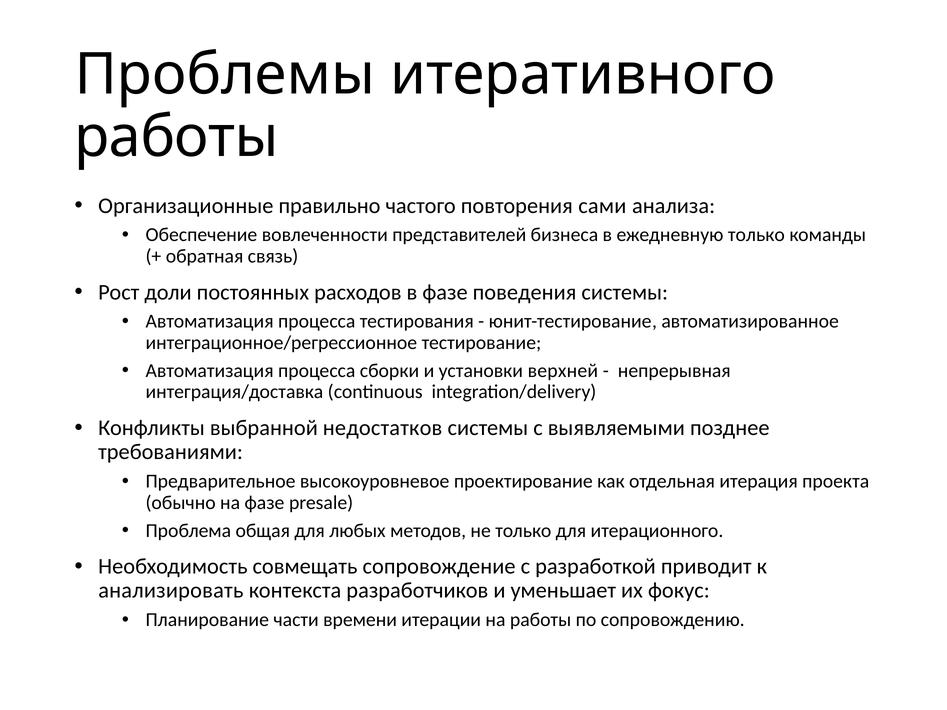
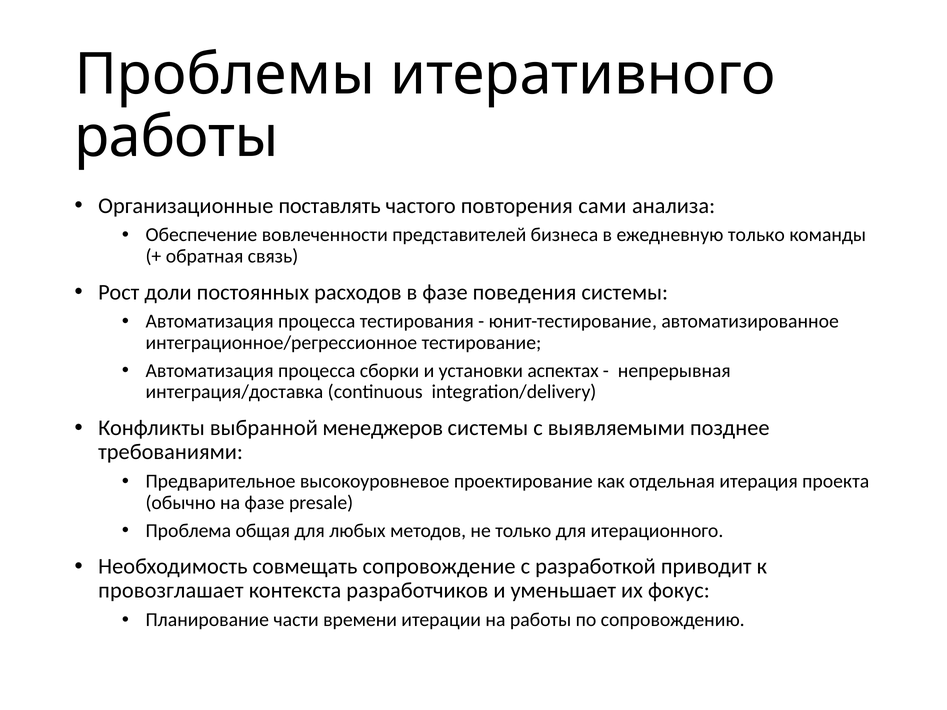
правильно: правильно -> поставлять (330, 206)
верхней: верхней -> аспектах (563, 371)
недостатков: недостатков -> менеджеров (383, 428)
анализировать: анализировать -> провозглашает (171, 591)
